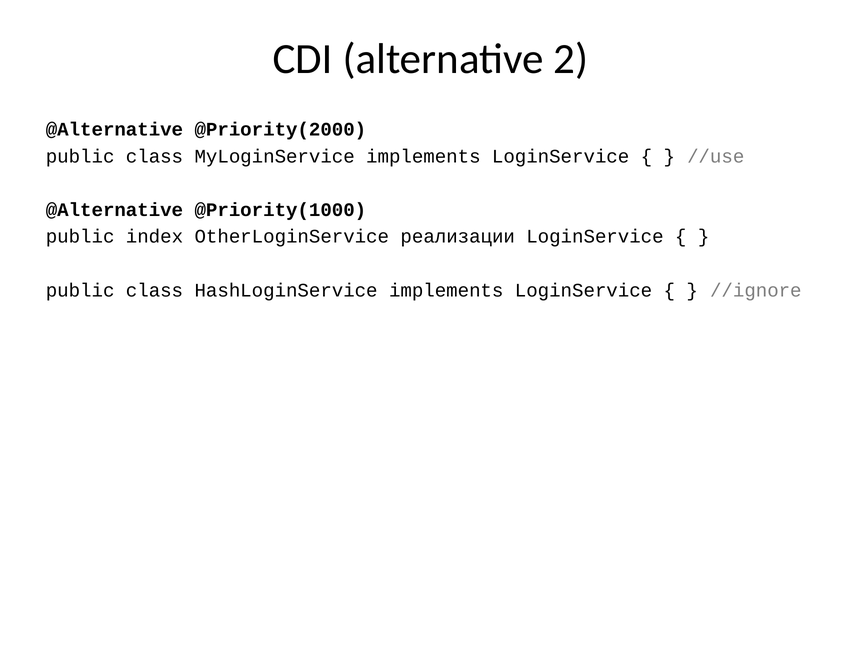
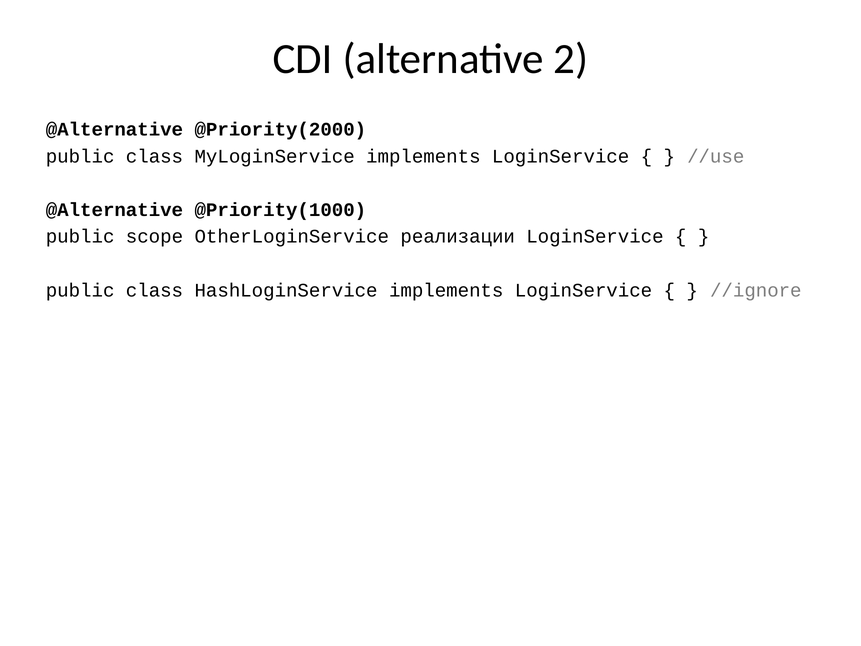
index: index -> scope (154, 237)
